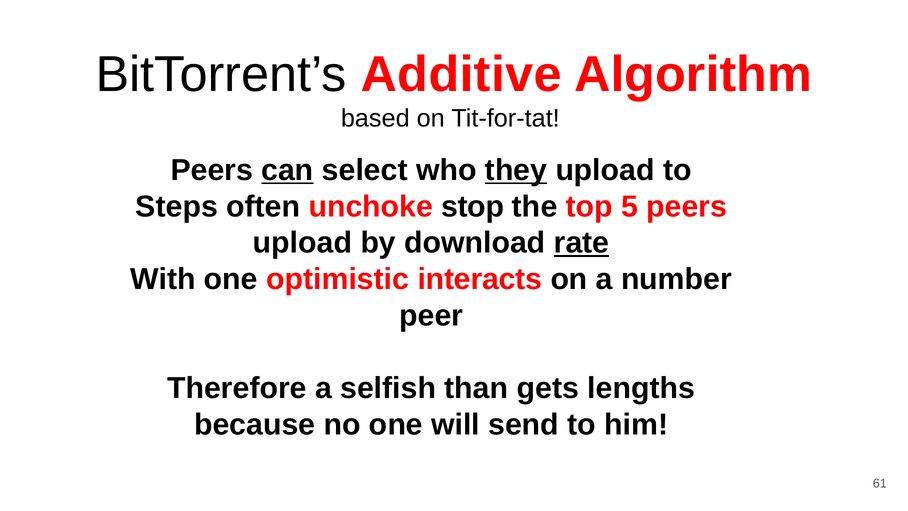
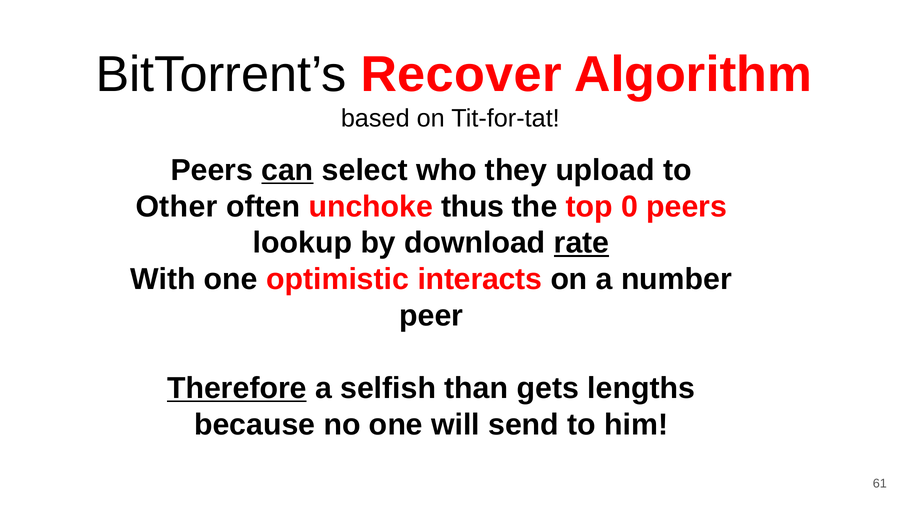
Additive: Additive -> Recover (461, 75)
they underline: present -> none (516, 170)
Steps: Steps -> Other (177, 206)
stop: stop -> thus (473, 206)
5: 5 -> 0 (630, 206)
upload: upload -> lookup (303, 243)
Therefore underline: none -> present (237, 388)
